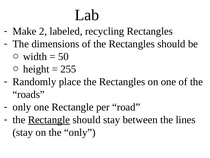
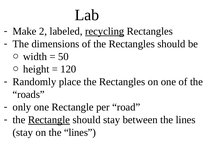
recycling underline: none -> present (105, 31)
255: 255 -> 120 (68, 69)
on the only: only -> lines (80, 132)
